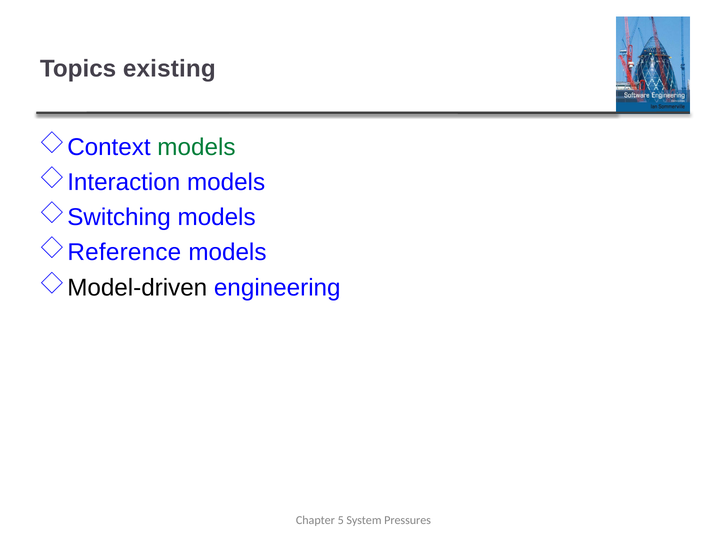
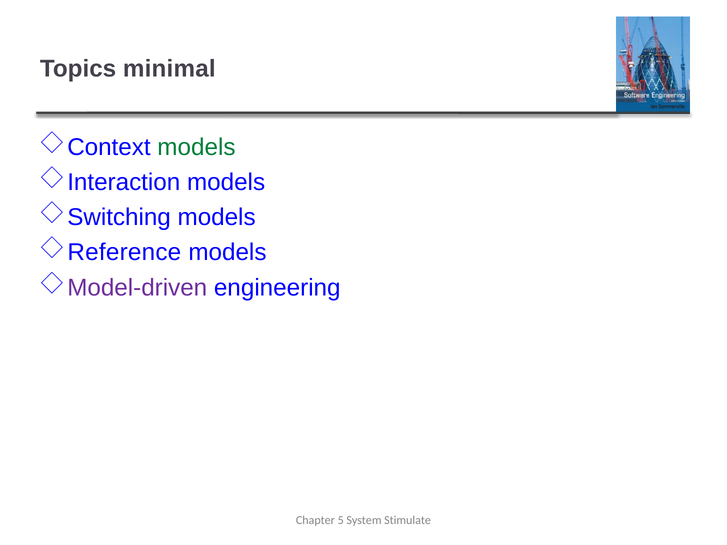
existing: existing -> minimal (169, 69)
Model-driven colour: black -> purple (137, 288)
Pressures: Pressures -> Stimulate (408, 521)
